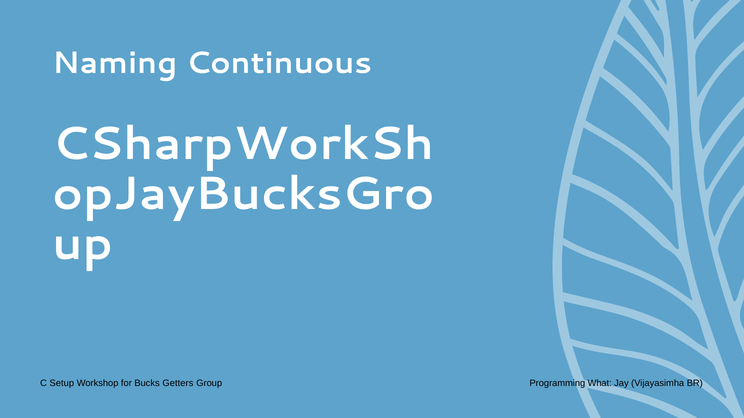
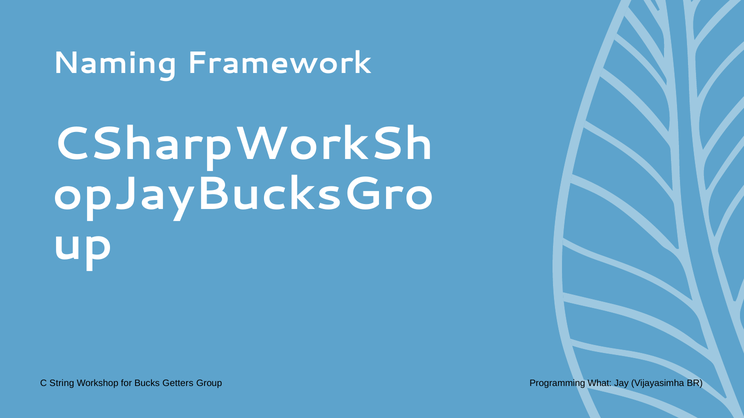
Continuous: Continuous -> Framework (279, 63)
Setup: Setup -> String (62, 384)
